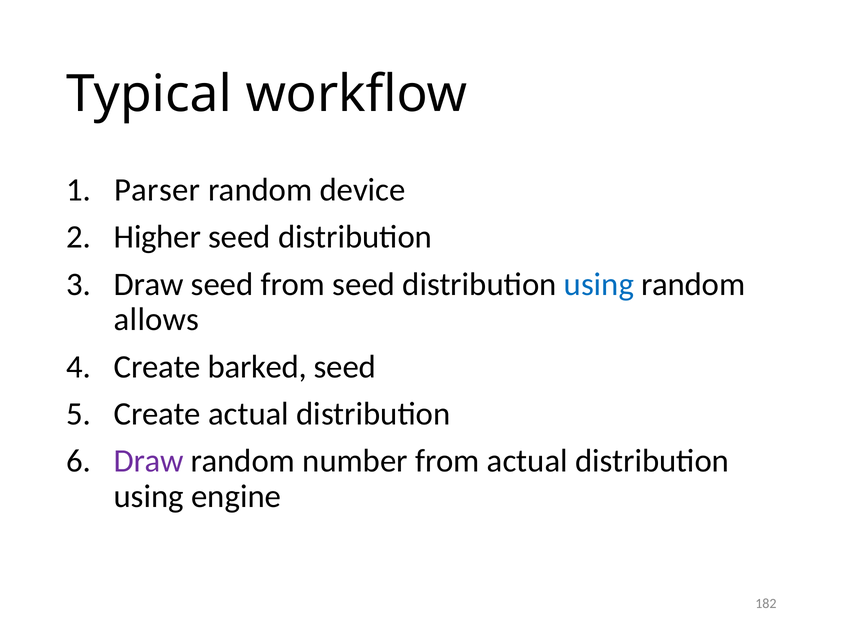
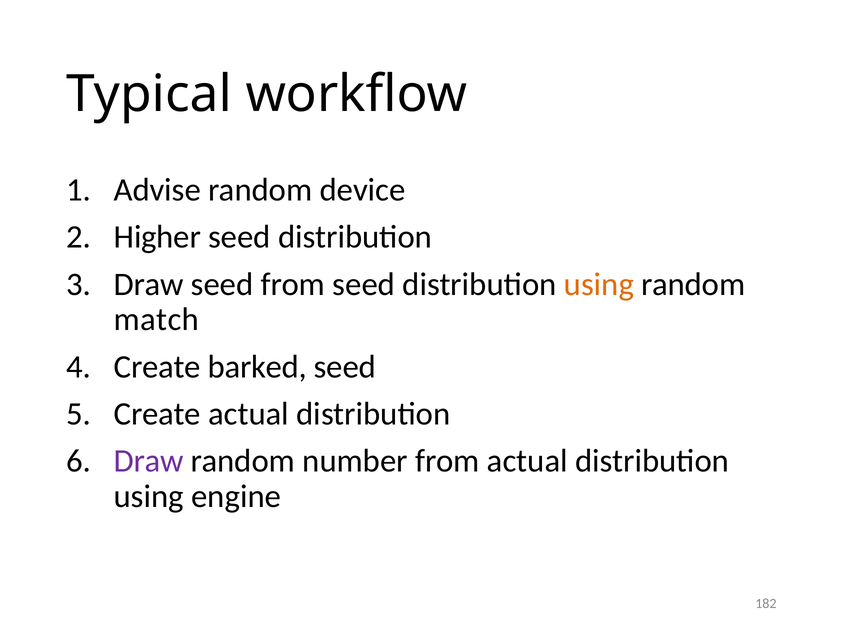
Parser: Parser -> Advise (157, 190)
using colour: blue -> orange (599, 284)
allows: allows -> match (156, 320)
